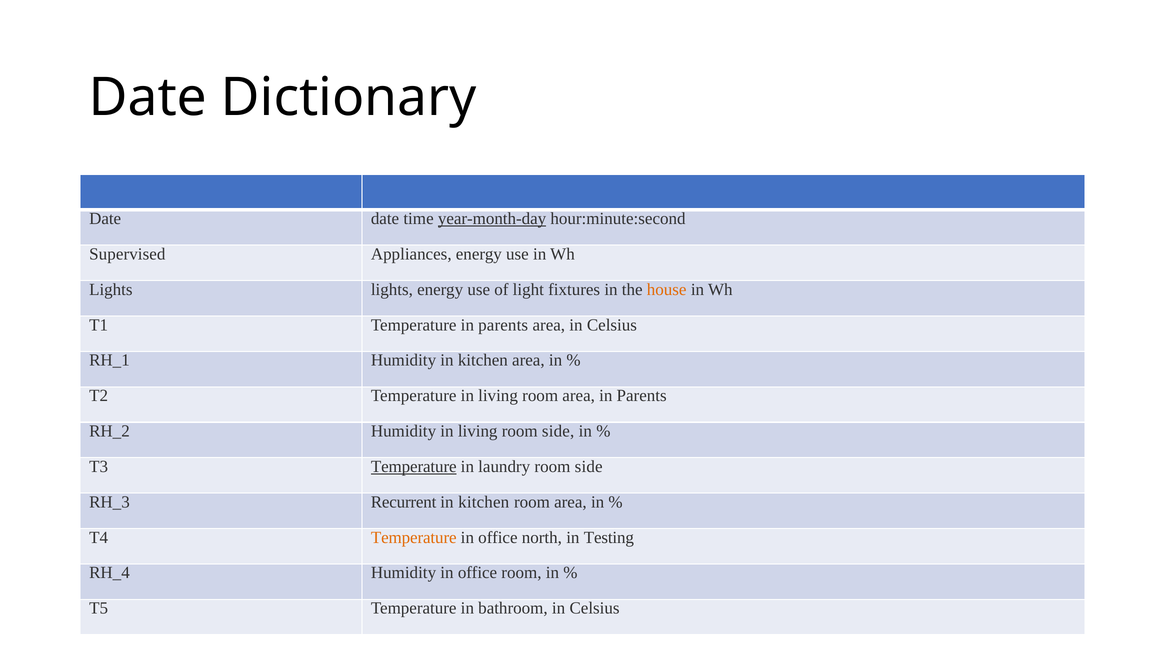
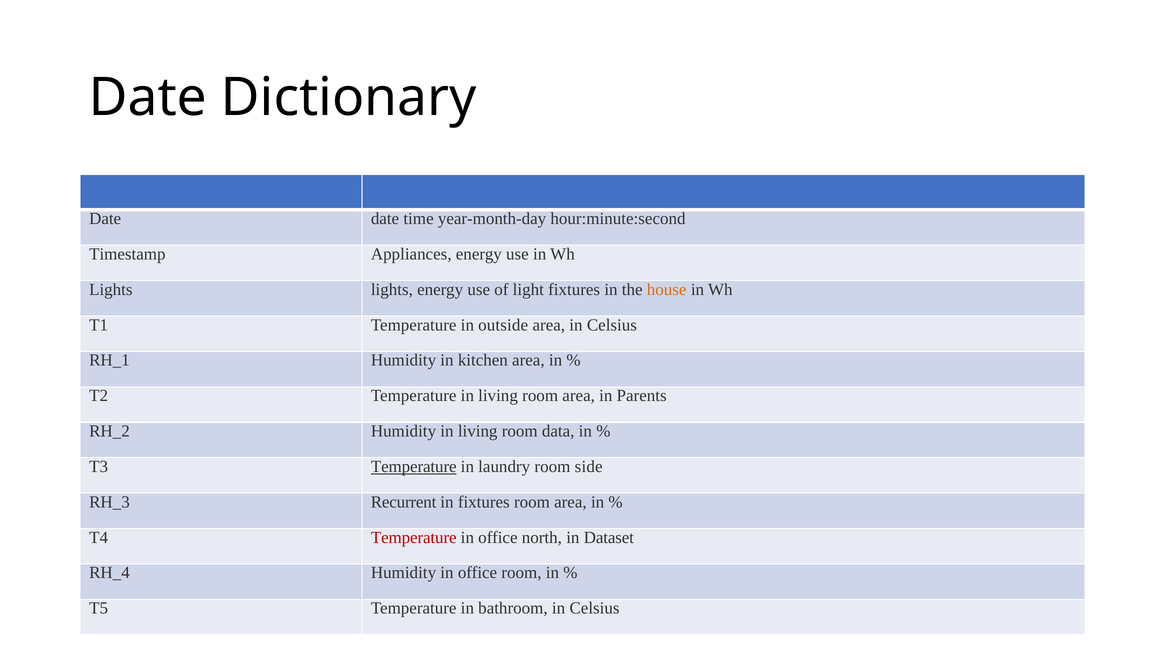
year-month-day underline: present -> none (492, 219)
Supervised: Supervised -> Timestamp (127, 254)
Temperature in parents: parents -> outside (503, 325)
living room side: side -> data (558, 431)
kitchen: kitchen -> fixtures (484, 502)
Temperature colour: orange -> red (414, 538)
Testing: Testing -> Dataset (609, 538)
